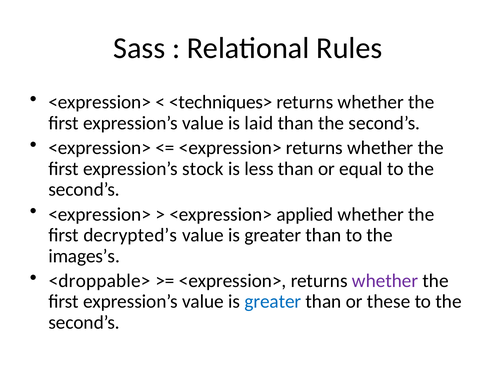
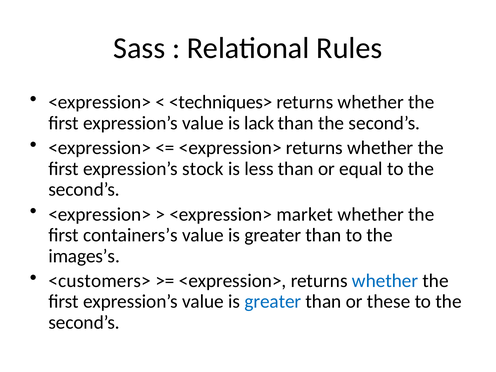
laid: laid -> lack (259, 123)
applied: applied -> market (305, 214)
decrypted’s: decrypted’s -> containers’s (130, 235)
<droppable>: <droppable> -> <customers> (100, 281)
whether colour: purple -> blue (385, 281)
